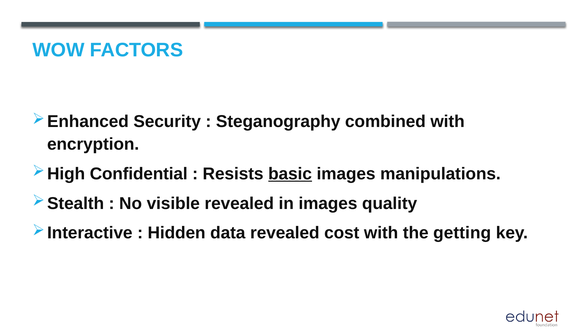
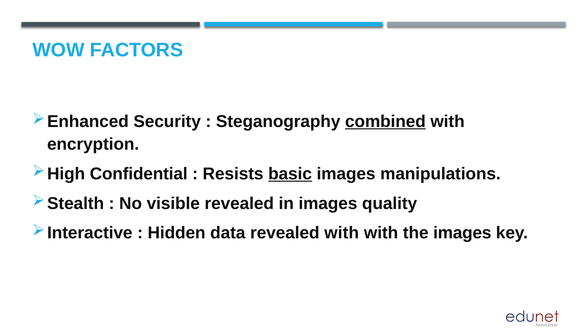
combined underline: none -> present (385, 122)
revealed cost: cost -> with (342, 233)
the getting: getting -> images (462, 233)
